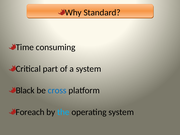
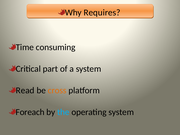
Standard: Standard -> Requires (102, 13)
Black: Black -> Read (25, 90)
cross colour: blue -> orange (57, 90)
